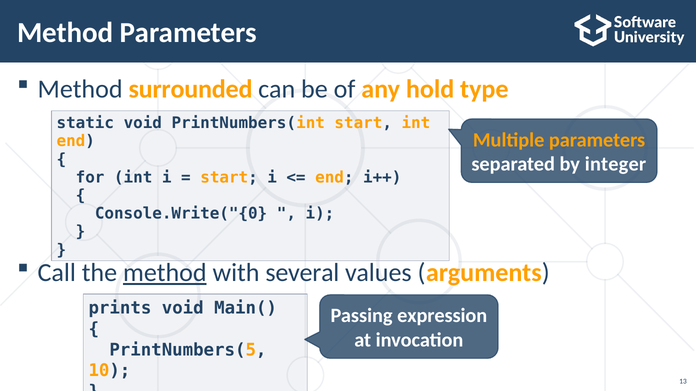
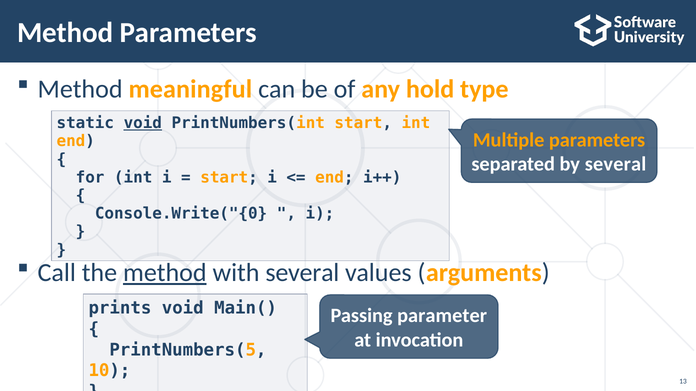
surrounded: surrounded -> meaningful (190, 89)
void underline: none -> present (143, 123)
by integer: integer -> several (616, 164)
expression: expression -> parameter (442, 316)
